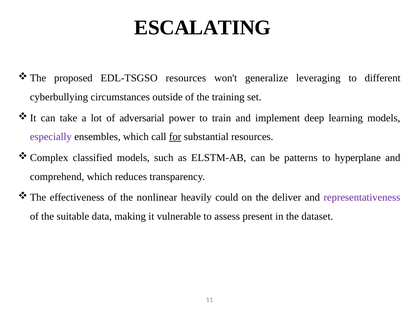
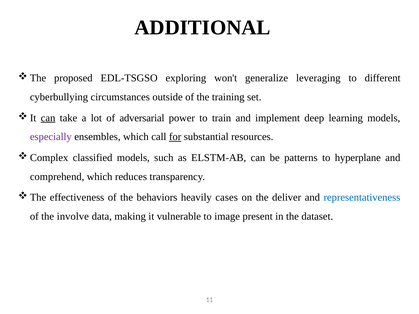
ESCALATING: ESCALATING -> ADDITIONAL (202, 28)
EDL-TSGSO resources: resources -> exploring (186, 78)
can underline: none -> present (48, 118)
nonlinear: nonlinear -> behaviors (157, 198)
could: could -> cases (227, 198)
representativeness colour: purple -> blue (362, 198)
suitable: suitable -> involve (73, 217)
assess: assess -> image (227, 217)
